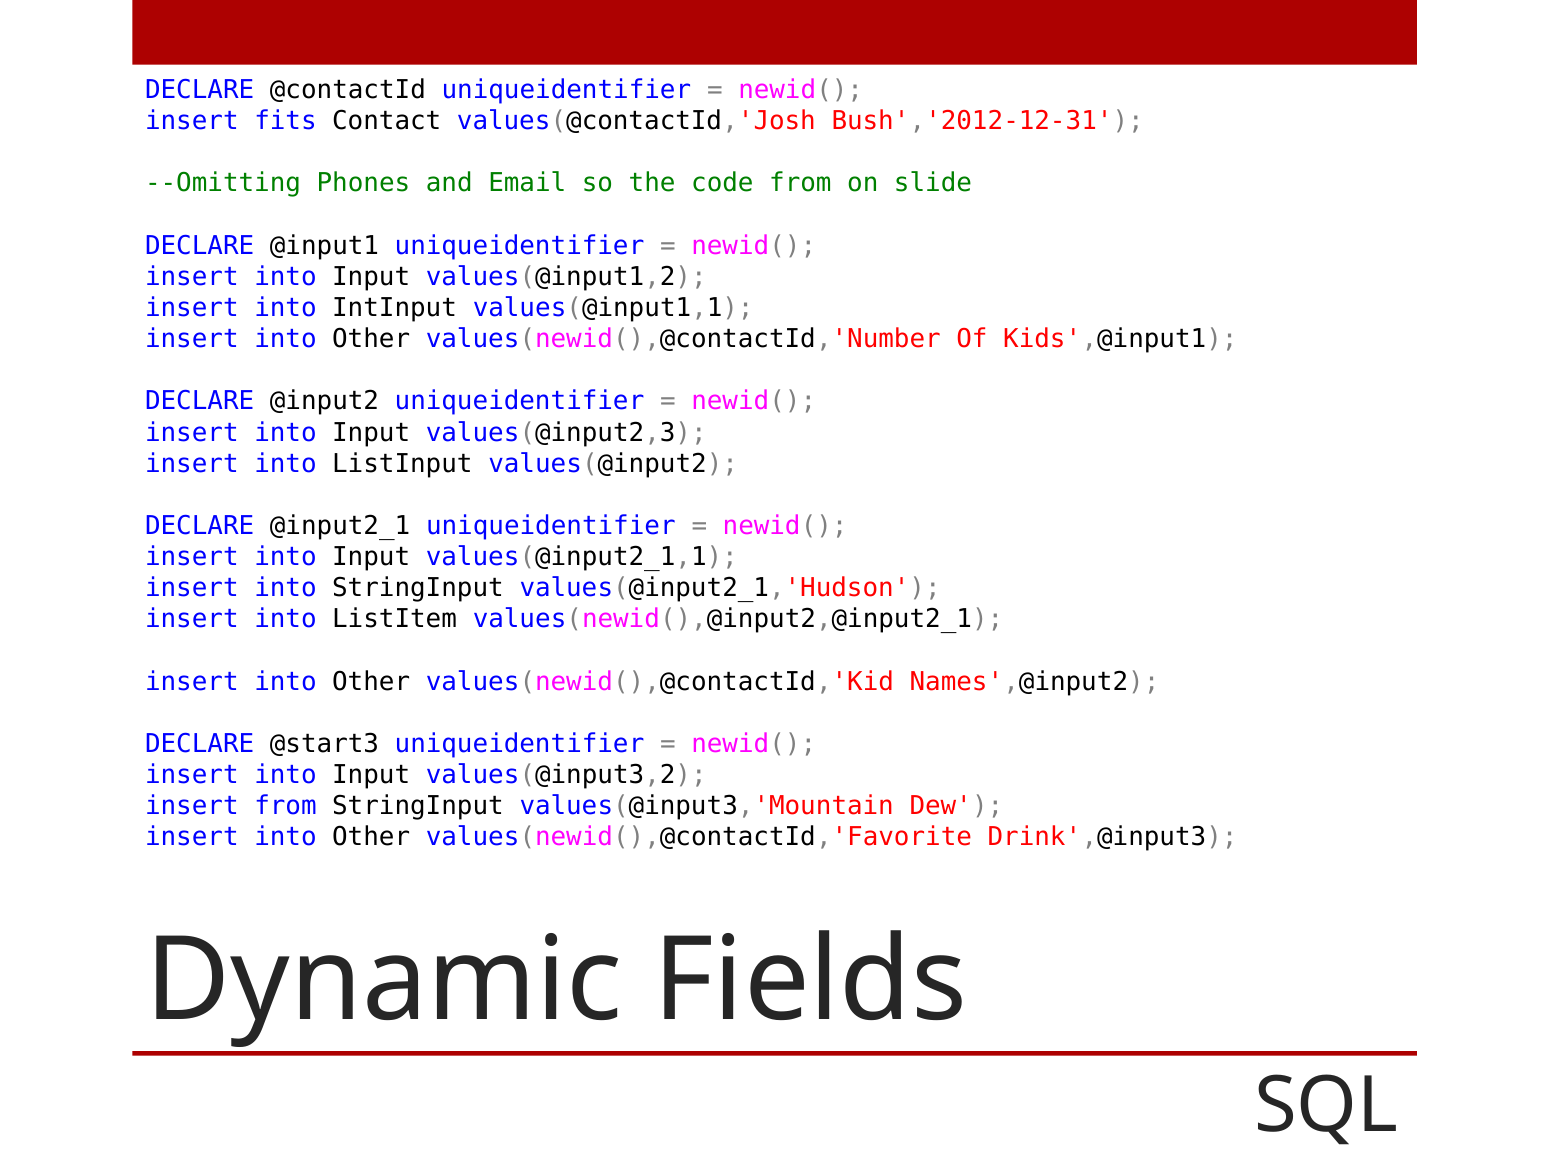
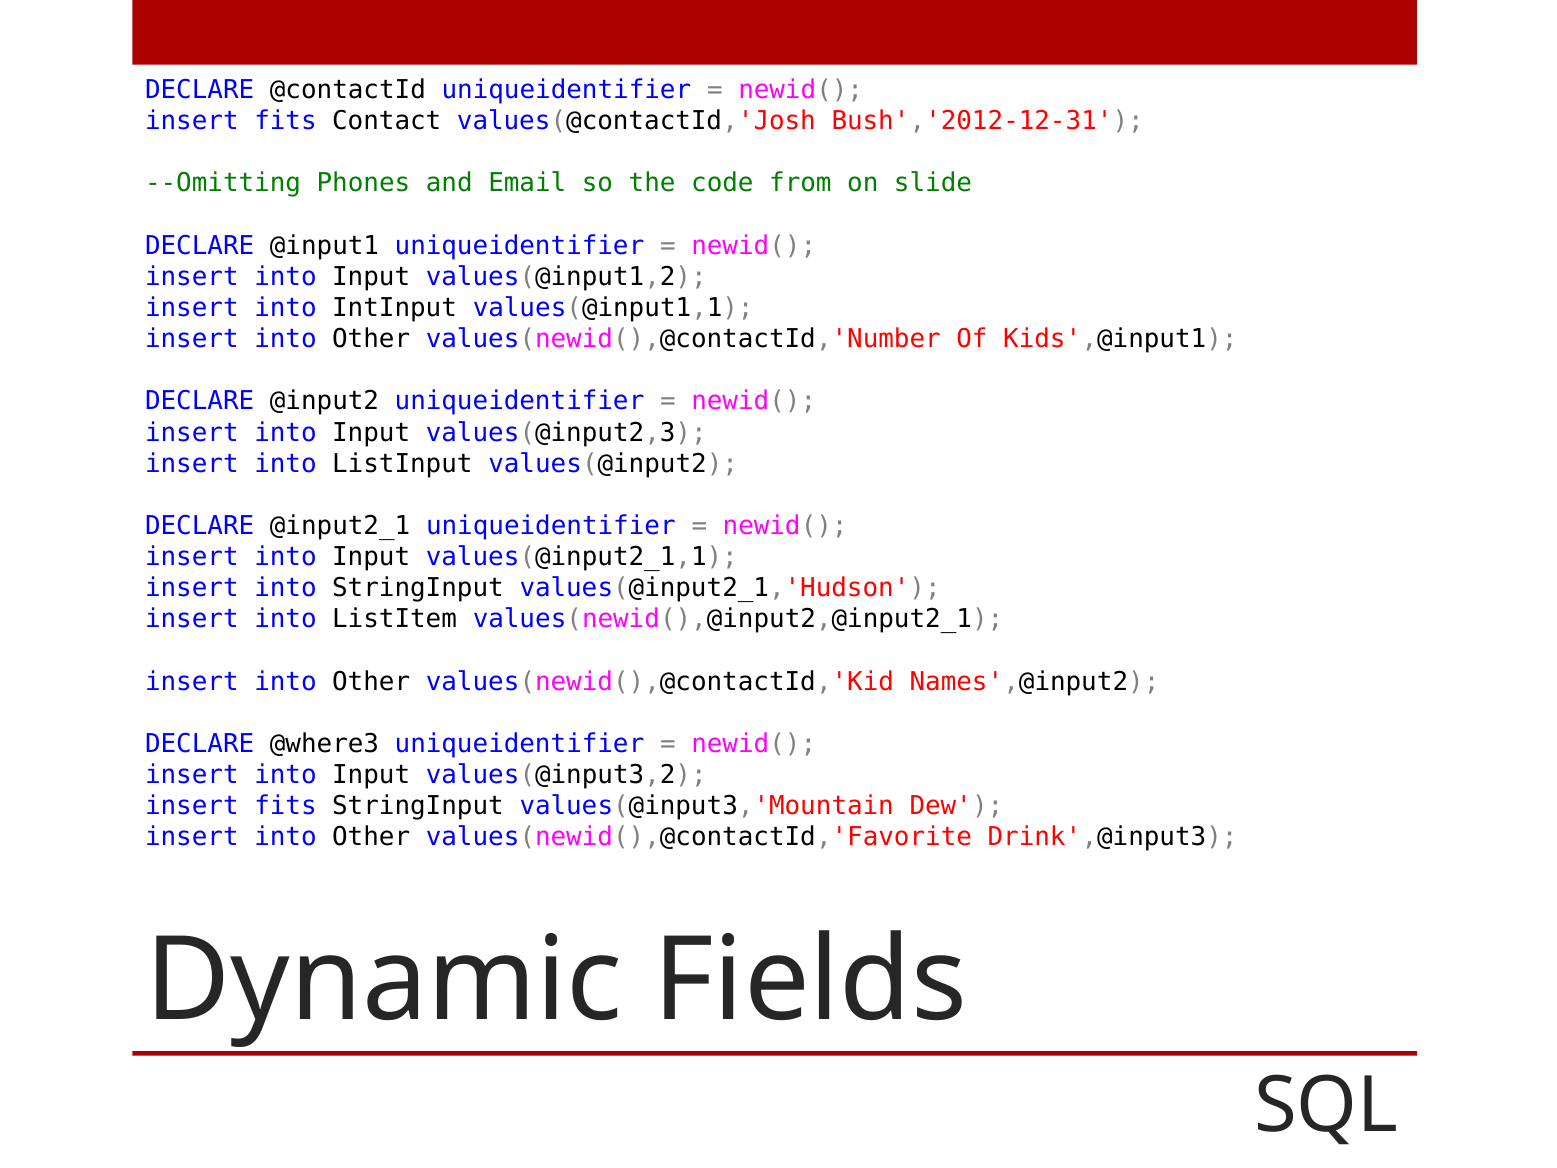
@start3: @start3 -> @where3 (324, 744)
from: from -> fits (285, 806)
